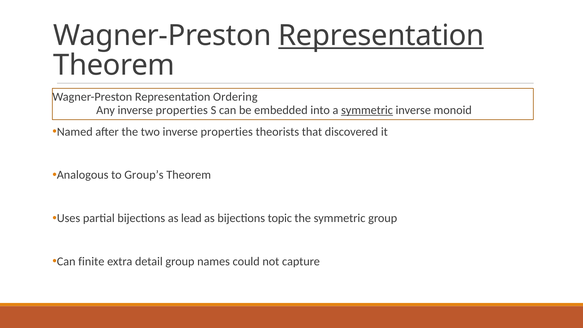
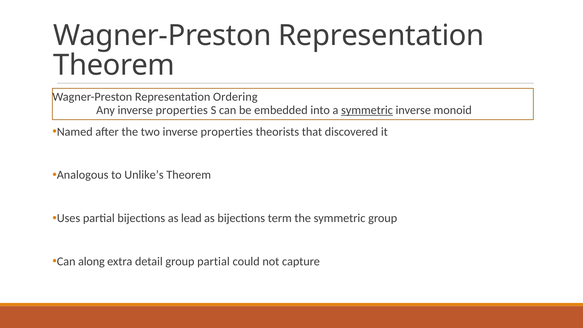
Representation underline: present -> none (381, 36)
Group’s: Group’s -> Unlike’s (144, 175)
topic: topic -> term (280, 218)
finite: finite -> along (91, 261)
group names: names -> partial (213, 261)
